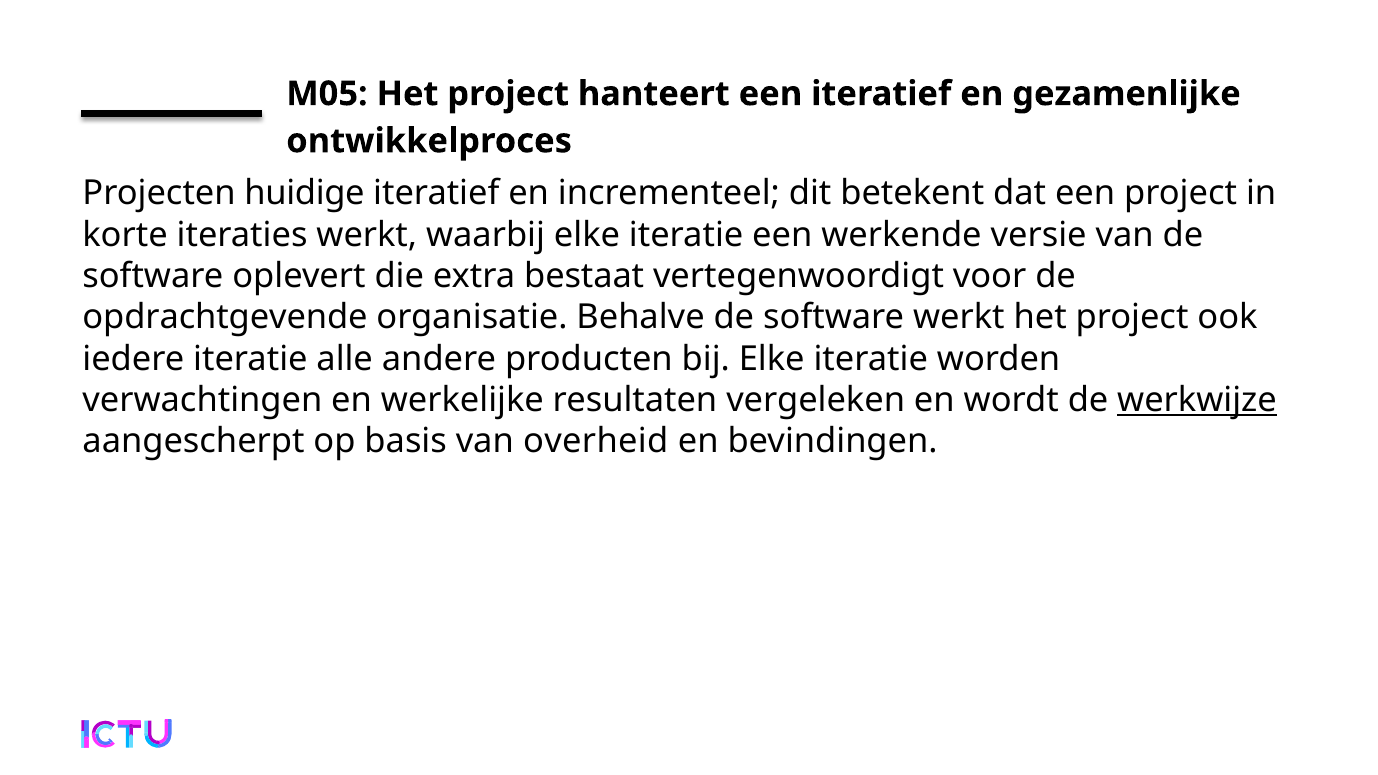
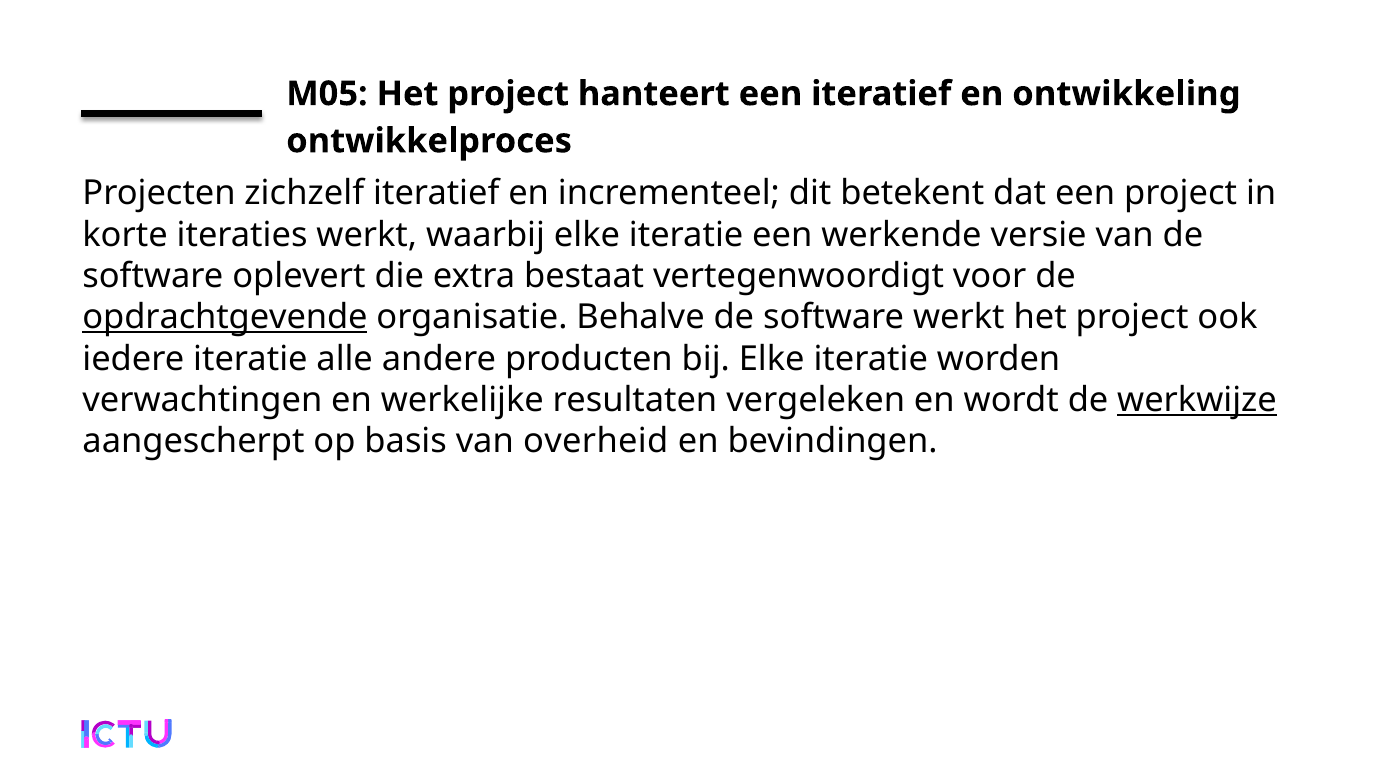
gezamenlijke: gezamenlijke -> ontwikkeling (1126, 94)
huidige: huidige -> zichzelf (304, 193)
opdrachtgevende underline: none -> present (225, 318)
